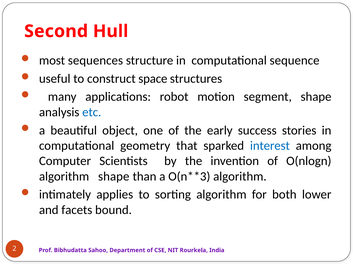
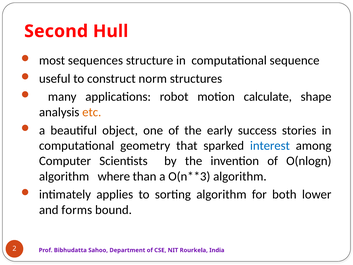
space: space -> norm (153, 78)
segment: segment -> calculate (268, 97)
etc colour: blue -> orange (92, 112)
algorithm shape: shape -> where (114, 176)
facets: facets -> forms (77, 210)
